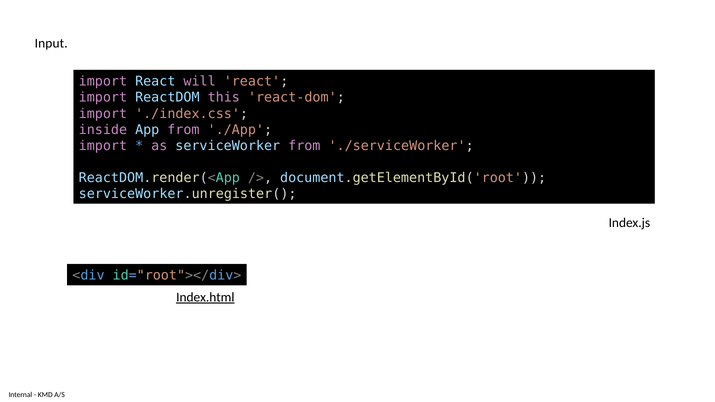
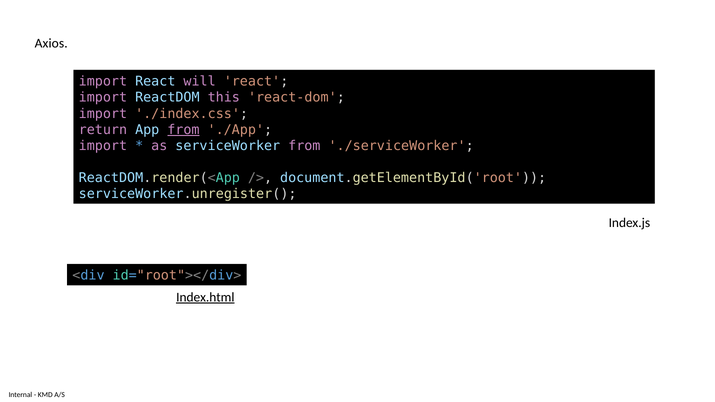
Input: Input -> Axios (51, 43)
inside: inside -> return (103, 130)
from underline: none -> present (183, 130)
